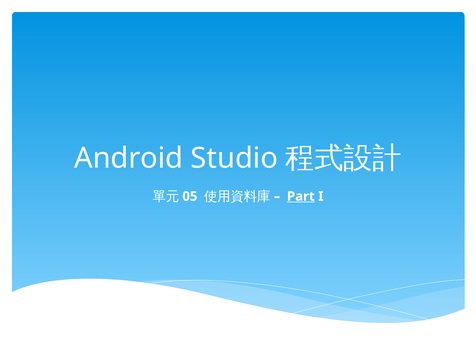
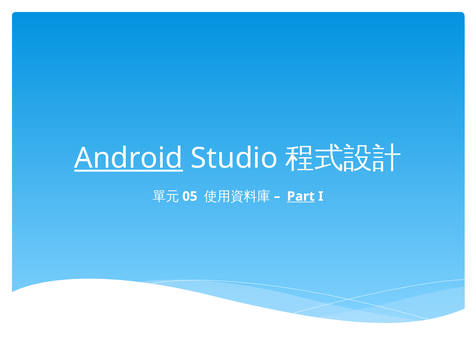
Android underline: none -> present (129, 158)
